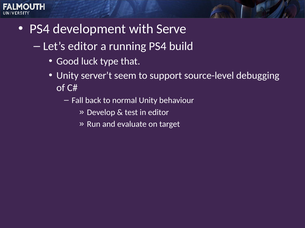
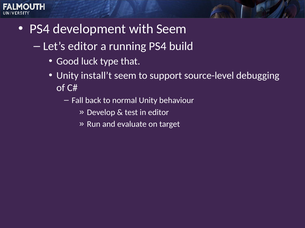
with Serve: Serve -> Seem (171, 29)
server’t: server’t -> install’t (96, 76)
